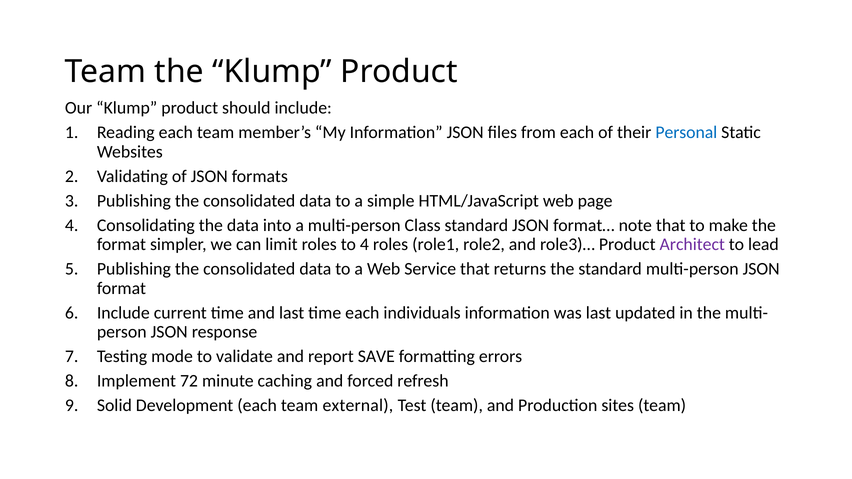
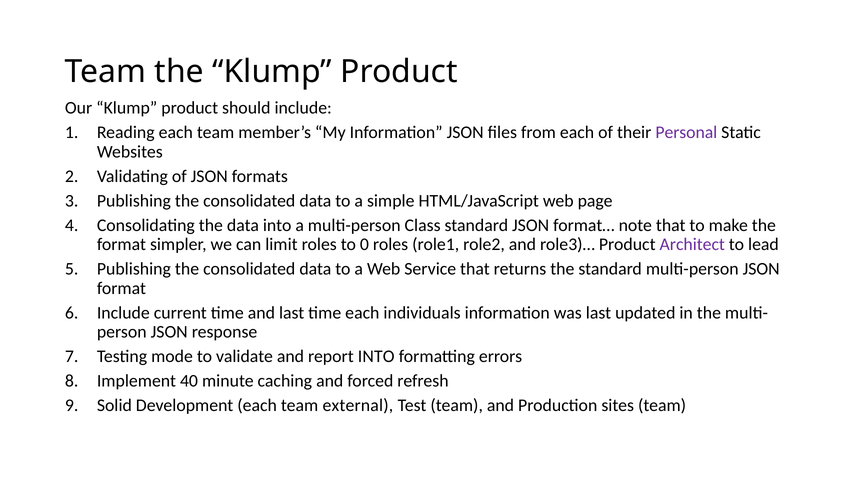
Personal colour: blue -> purple (686, 133)
to 4: 4 -> 0 (364, 245)
report SAVE: SAVE -> INTO (376, 357)
72: 72 -> 40 (189, 381)
